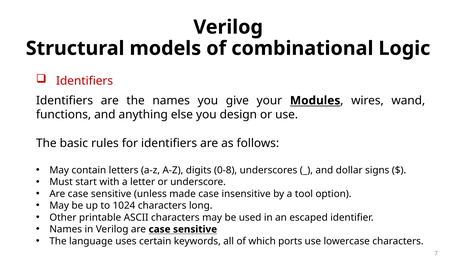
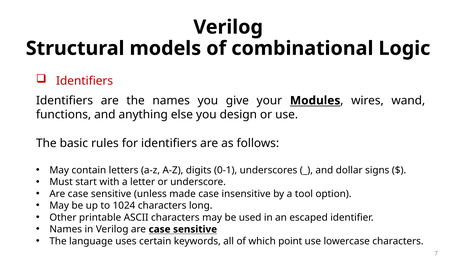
0-8: 0-8 -> 0-1 (226, 171)
ports: ports -> point (290, 242)
